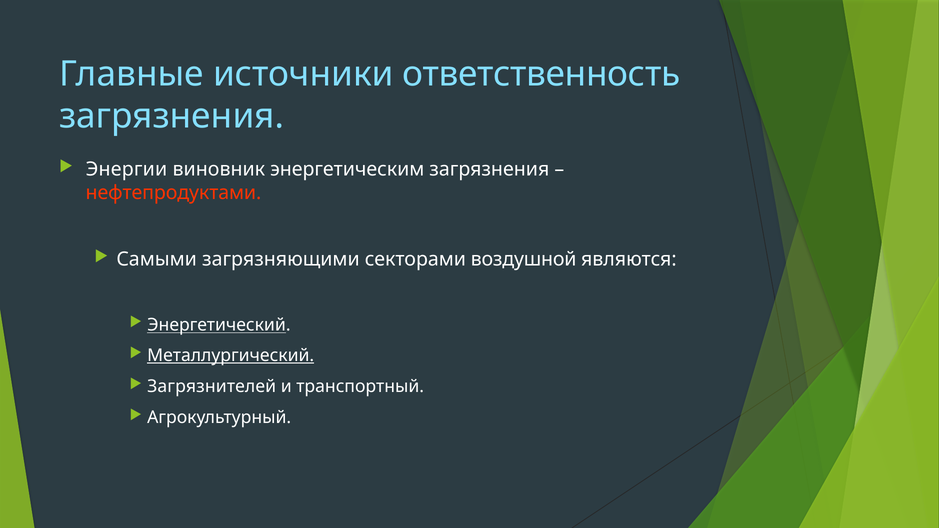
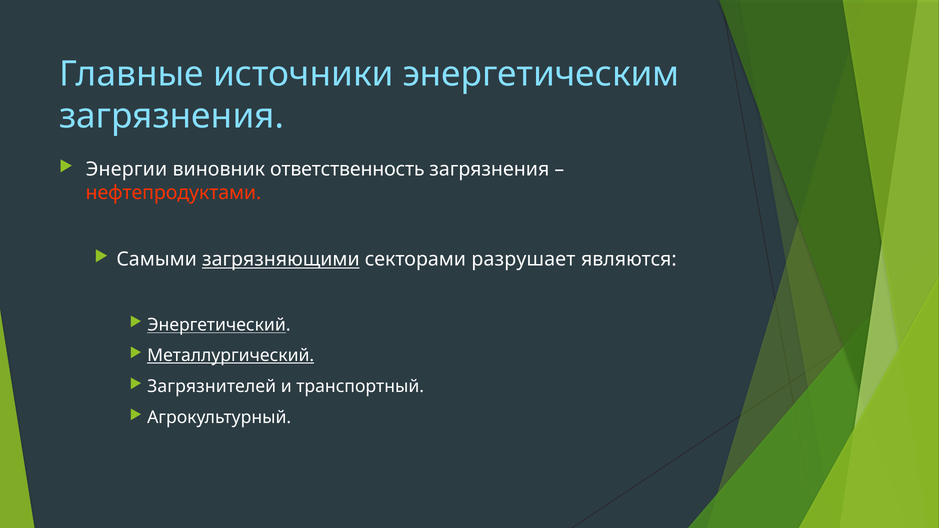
ответственность: ответственность -> энергетическим (541, 74)
энергетическим: энергетическим -> ответственность (347, 169)
загрязняющими underline: none -> present (281, 260)
воздушной: воздушной -> разрушает (523, 260)
